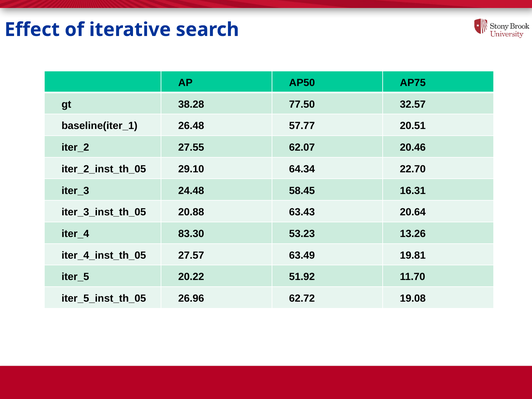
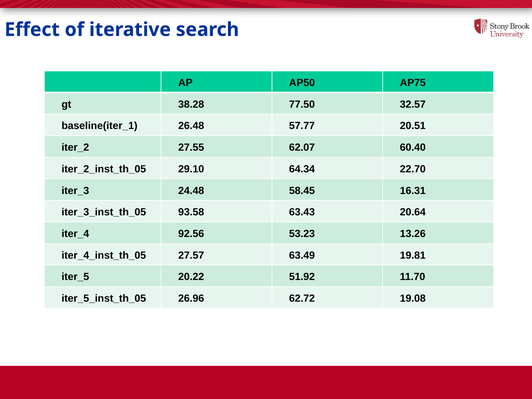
20.46: 20.46 -> 60.40 (413, 147)
20.88: 20.88 -> 93.58 (191, 212)
83.30: 83.30 -> 92.56 (191, 234)
